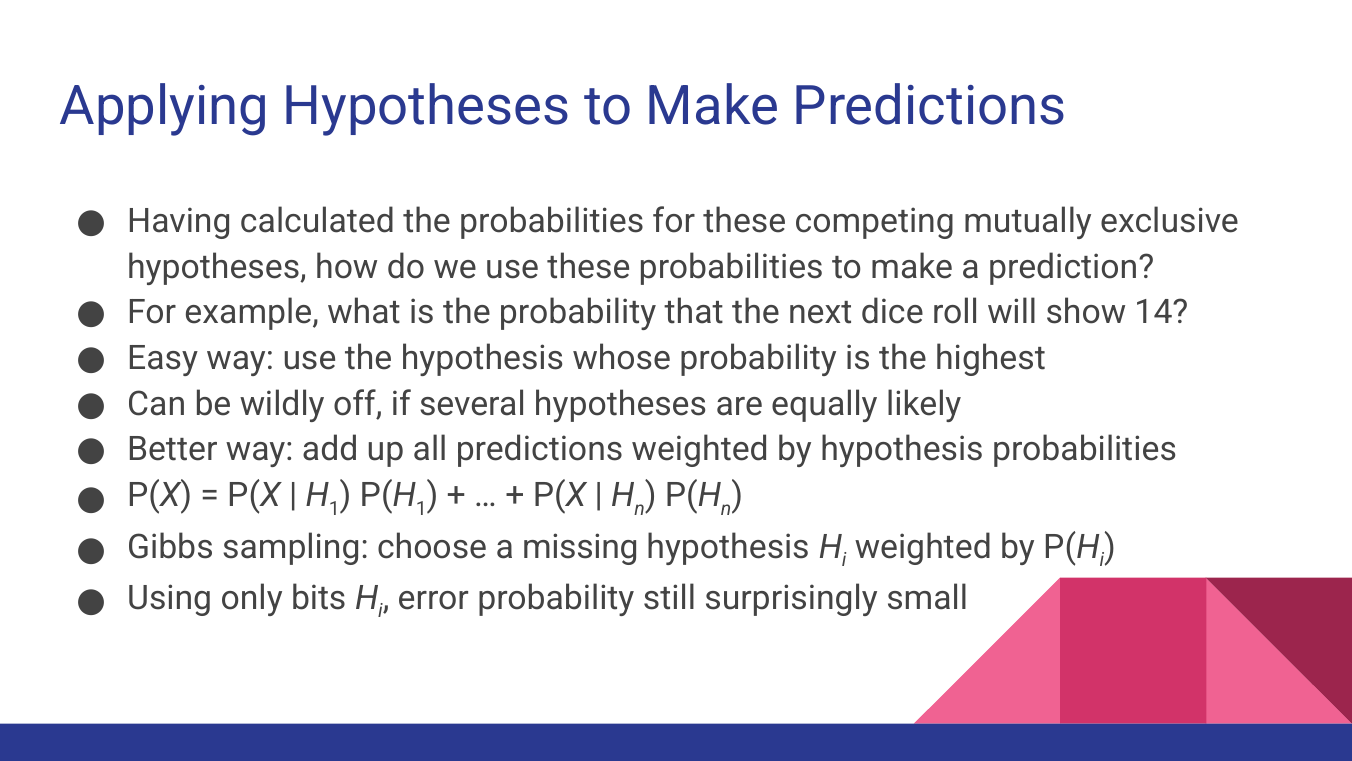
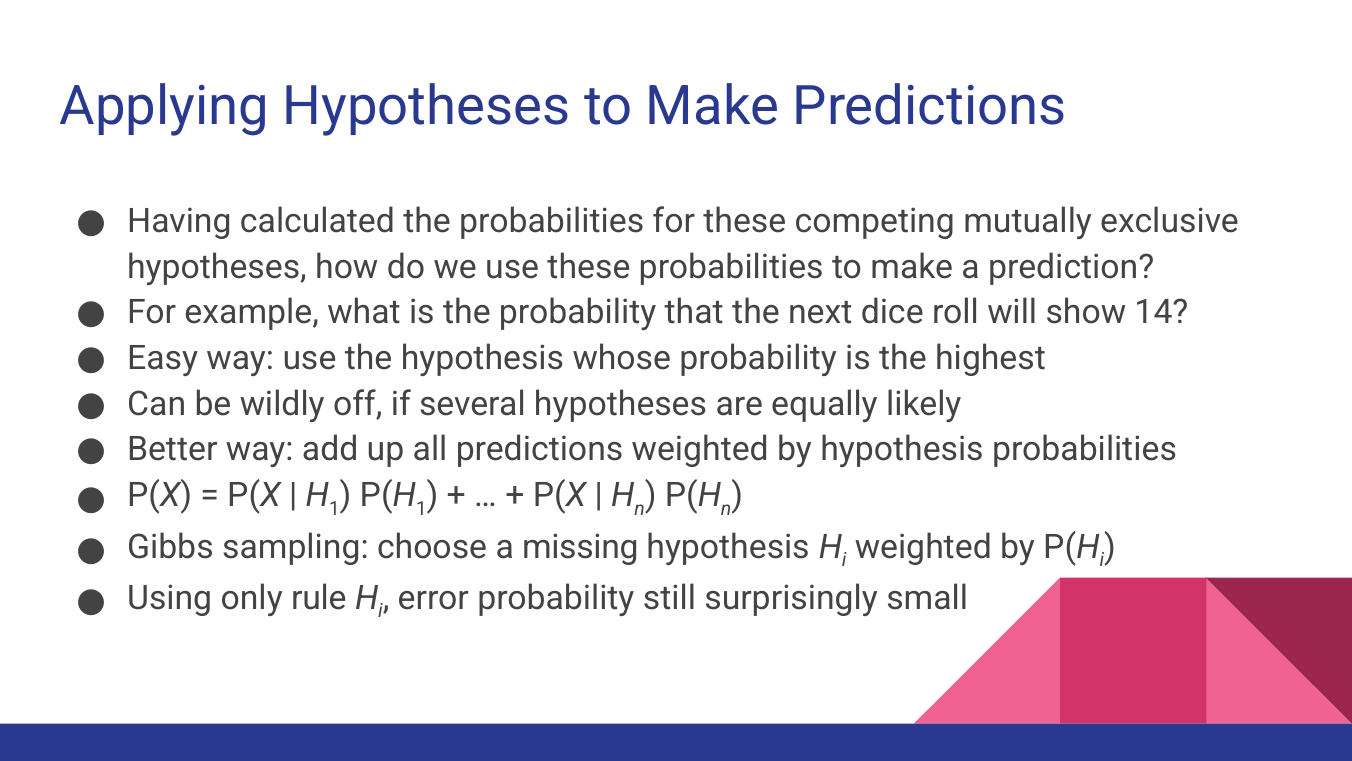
bits: bits -> rule (319, 598)
